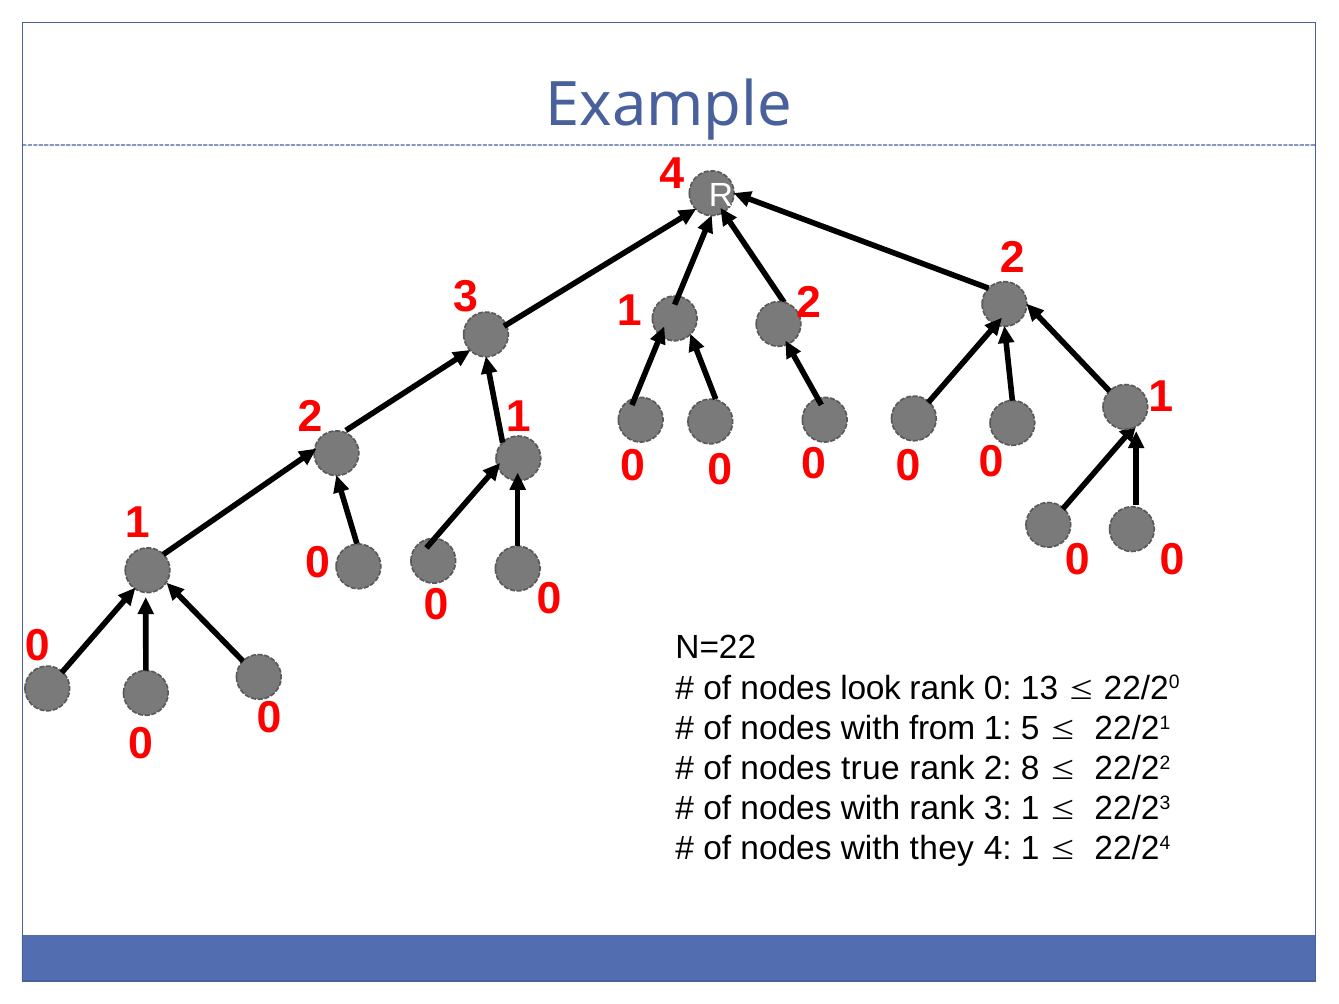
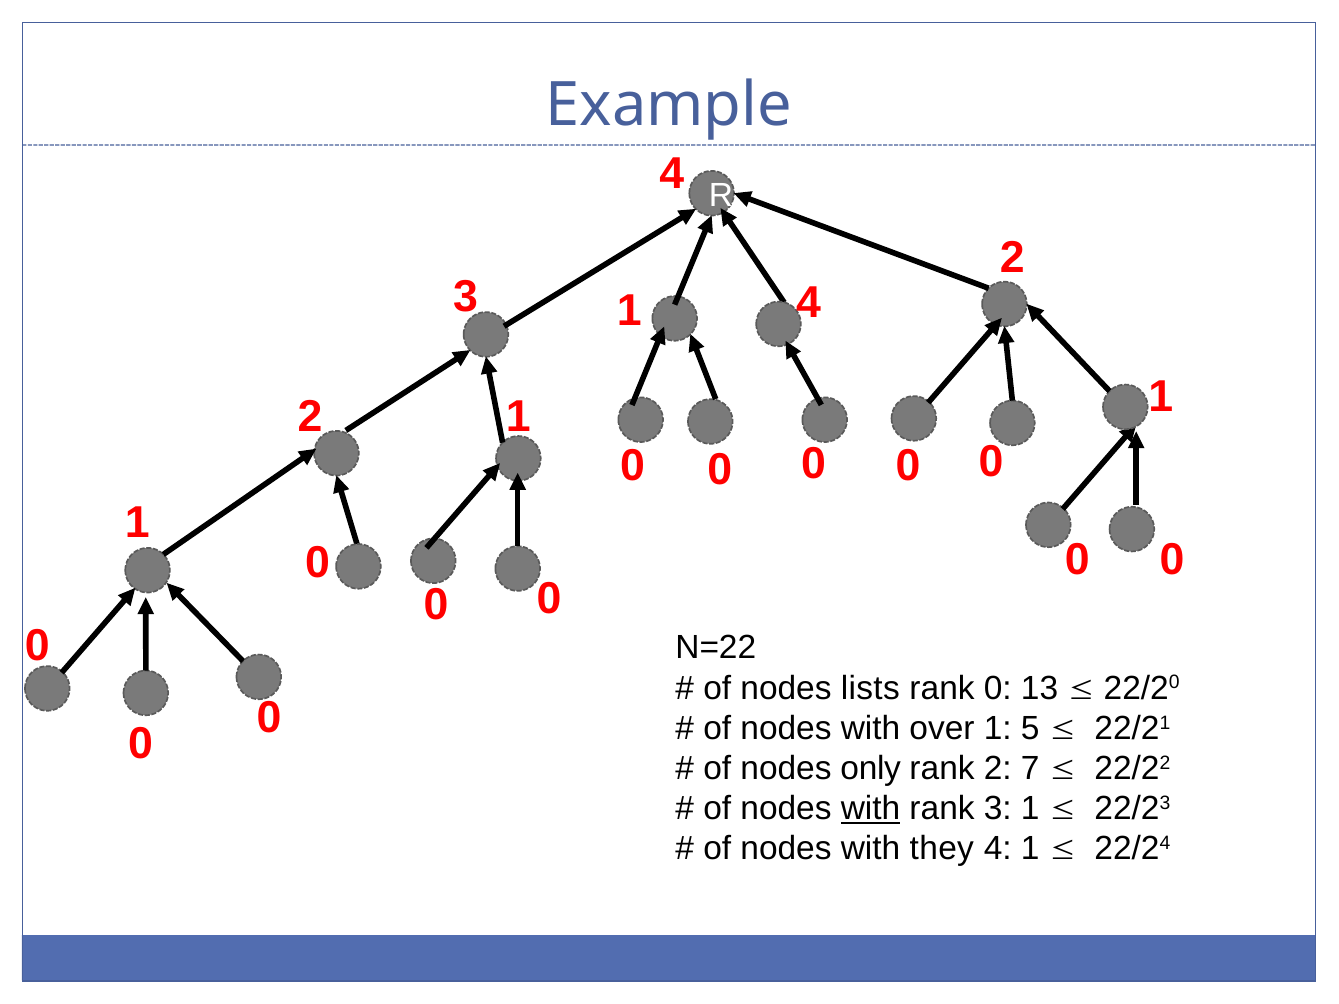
2: 2 -> 4 (808, 303)
look: look -> lists (870, 688)
from: from -> over (942, 728)
true: true -> only (871, 768)
8: 8 -> 7 (1030, 768)
with underline: none -> present (871, 809)
